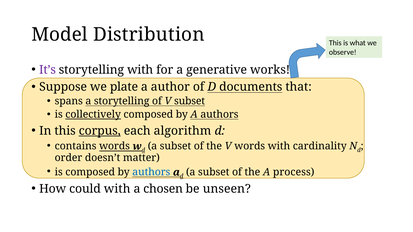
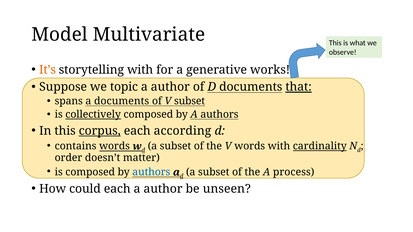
Distribution: Distribution -> Multivariate (149, 35)
It’s colour: purple -> orange (48, 70)
plate: plate -> topic (124, 87)
that underline: none -> present (299, 87)
a storytelling: storytelling -> documents (122, 101)
algorithm: algorithm -> according (183, 131)
cardinality underline: none -> present (320, 146)
could with: with -> each (117, 189)
chosen: chosen -> author (163, 189)
